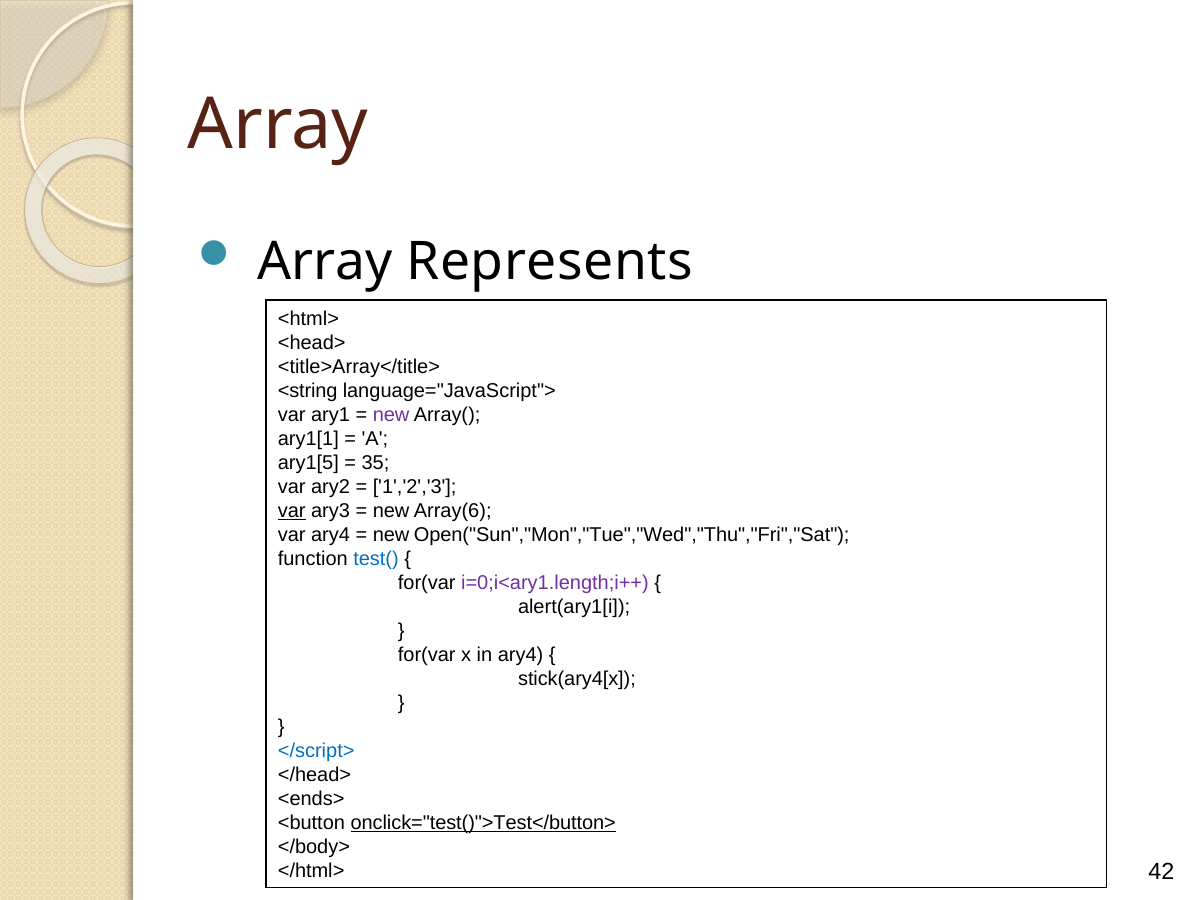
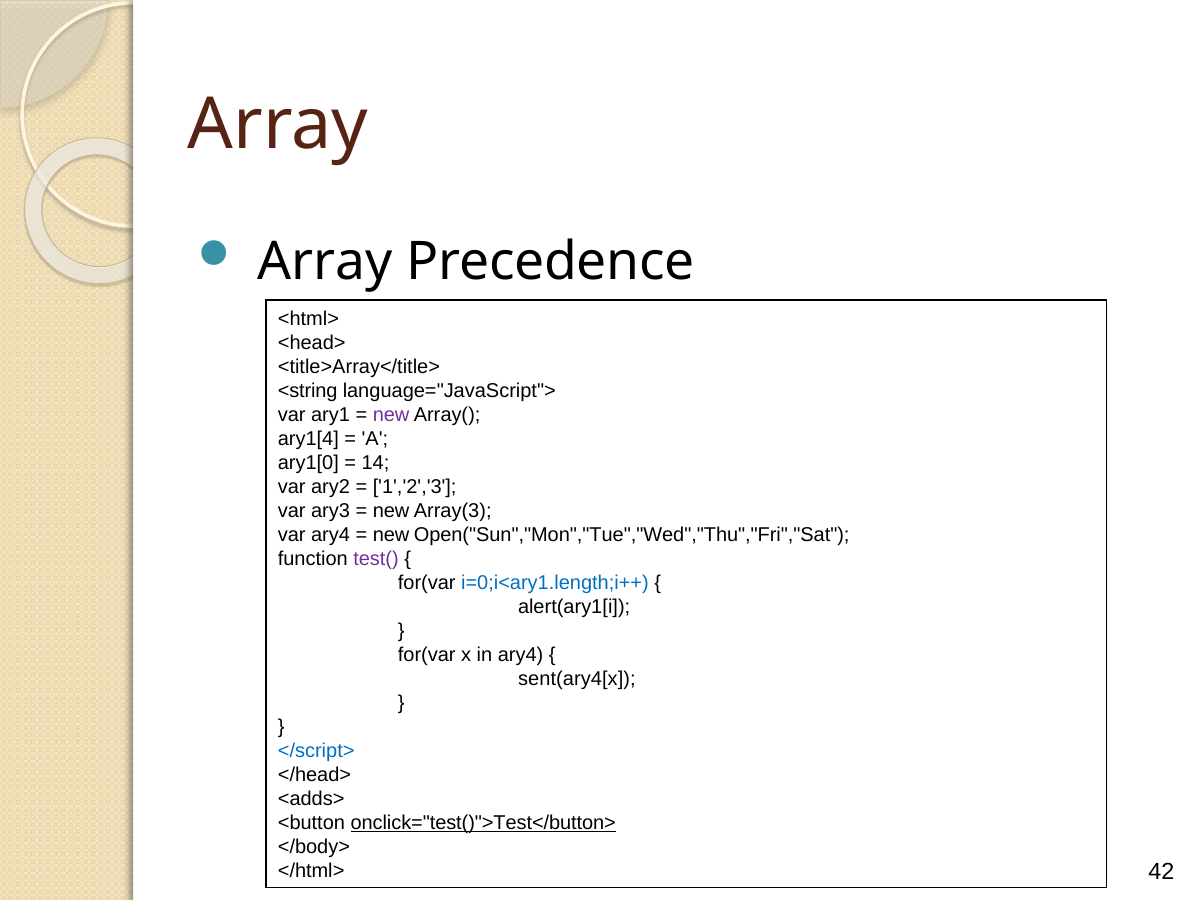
Represents: Represents -> Precedence (550, 262)
ary1[1: ary1[1 -> ary1[4 (308, 440)
ary1[5: ary1[5 -> ary1[0 (308, 464)
35: 35 -> 14 (375, 464)
var underline: present -> none (292, 512)
Array(6: Array(6 -> Array(3 (453, 512)
test( colour: blue -> purple (376, 560)
i=0;i<ary1.length;i++ colour: purple -> blue (555, 584)
stick(ary4[x: stick(ary4[x -> sent(ary4[x (577, 680)
<ends>: <ends> -> <adds> (311, 800)
